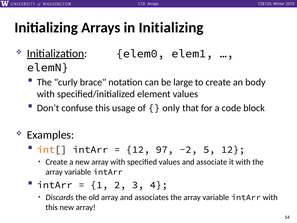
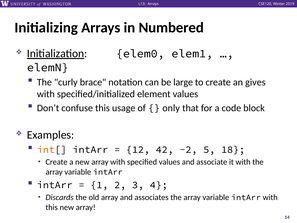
in Initializing: Initializing -> Numbered (171, 28)
body: body -> gives (255, 82)
97: 97 -> 42 (165, 149)
5 12: 12 -> 18 (233, 149)
